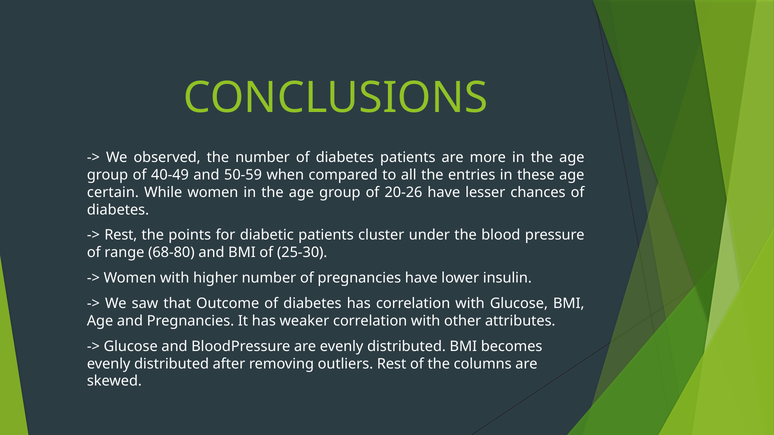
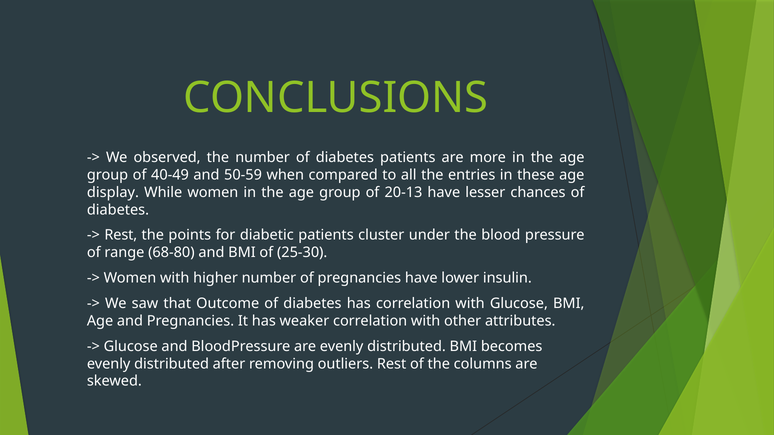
certain: certain -> display (113, 193)
20-26: 20-26 -> 20-13 (403, 193)
